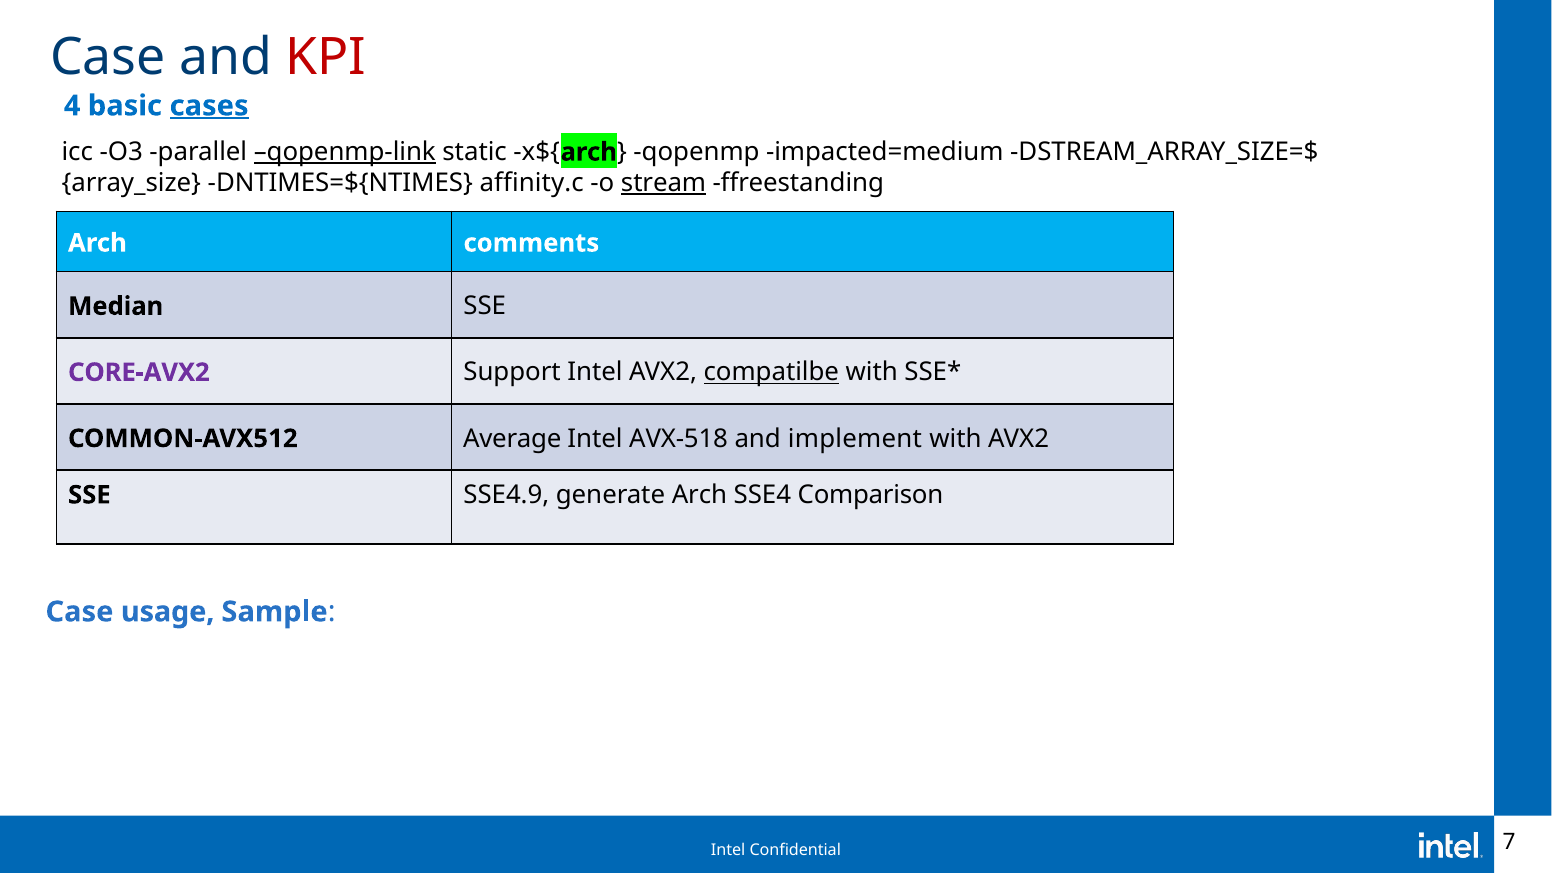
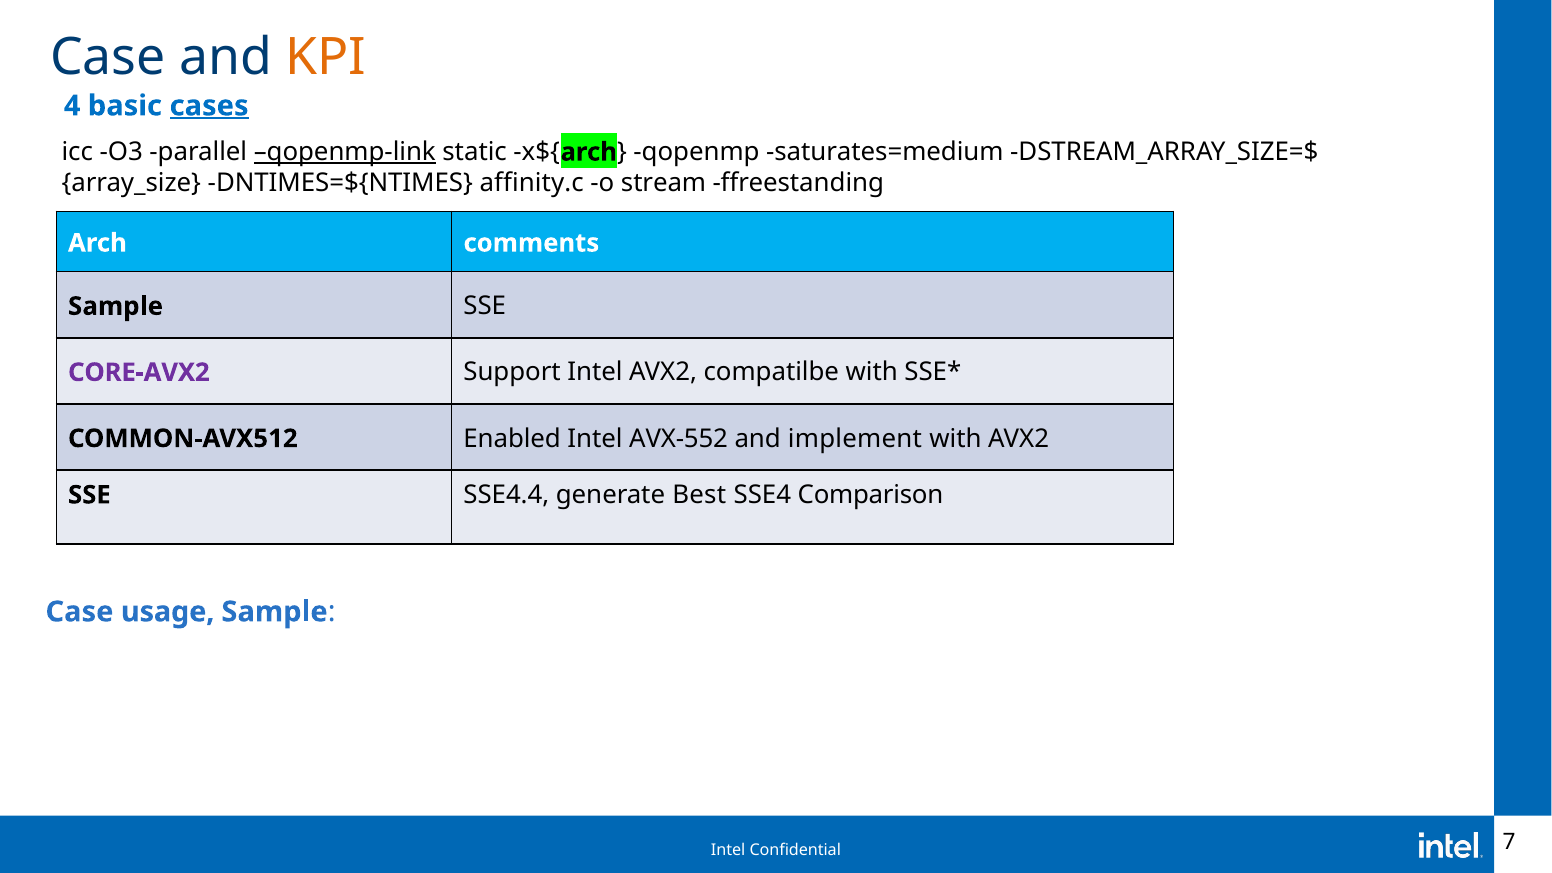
KPI colour: red -> orange (326, 58)
impacted=medium: impacted=medium -> saturates=medium (885, 152)
stream underline: present -> none (664, 183)
Median: Median -> Sample (116, 306)
compatilbe underline: present -> none (771, 372)
Average: Average -> Enabled (512, 439)
AVX-518: AVX-518 -> AVX-552 (679, 439)
SSE4.9: SSE4.9 -> SSE4.4 (506, 495)
generate Arch: Arch -> Best (699, 495)
